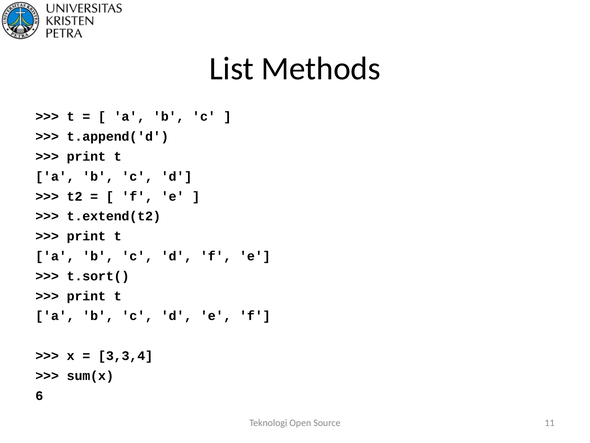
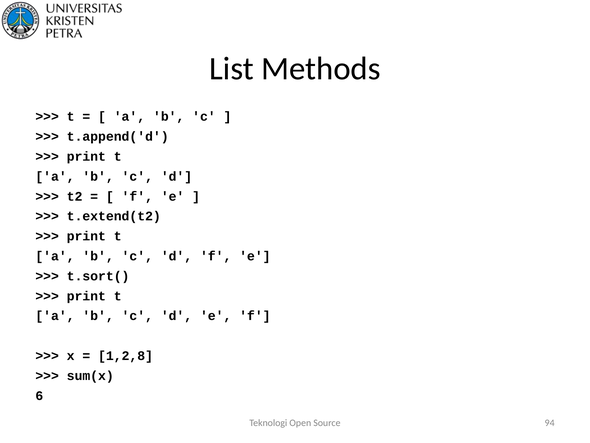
3,3,4: 3,3,4 -> 1,2,8 (126, 355)
11: 11 -> 94 (550, 422)
